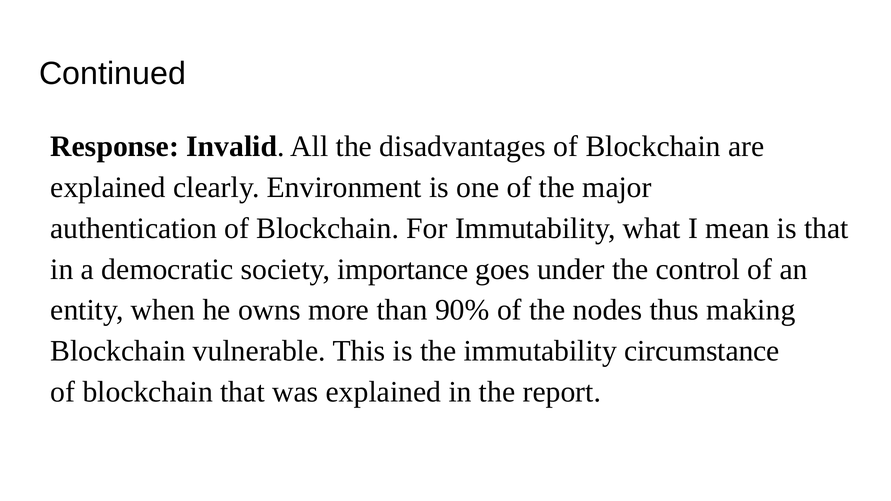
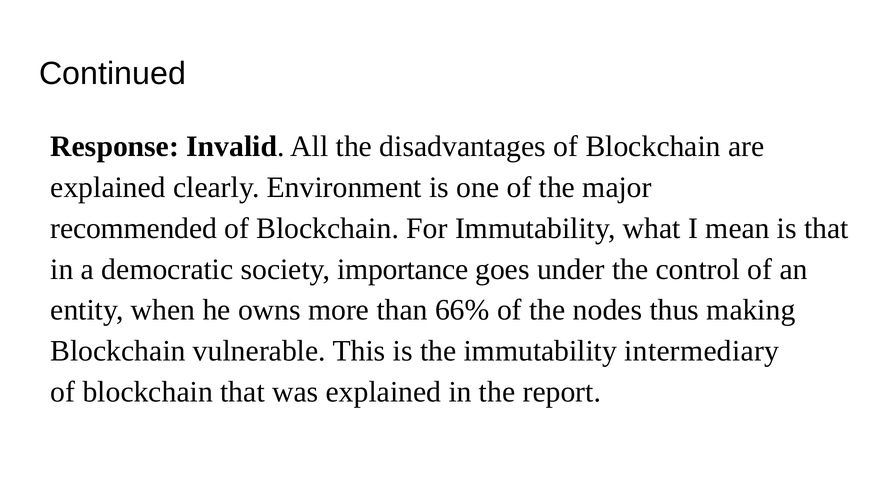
authentication: authentication -> recommended (134, 228)
90%: 90% -> 66% (462, 310)
circumstance: circumstance -> intermediary (702, 351)
